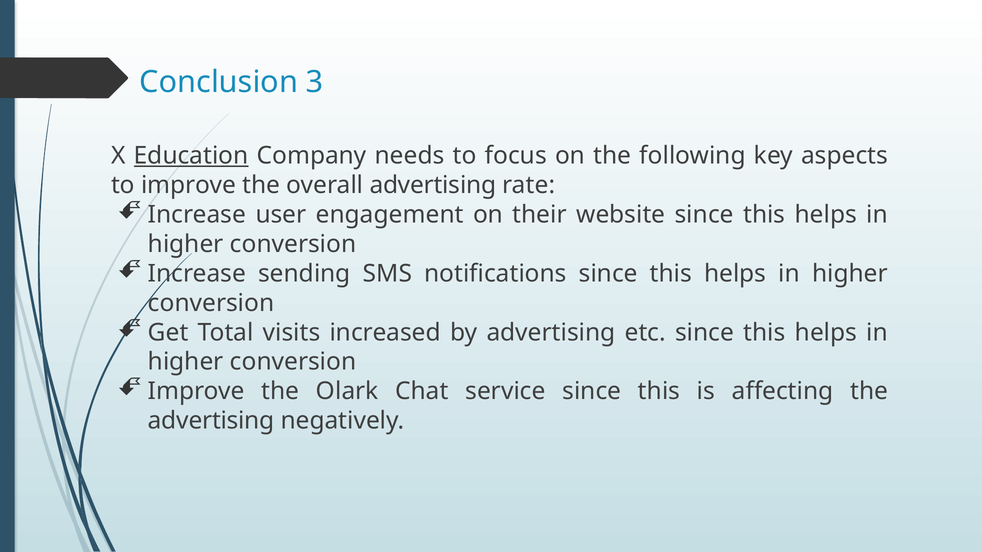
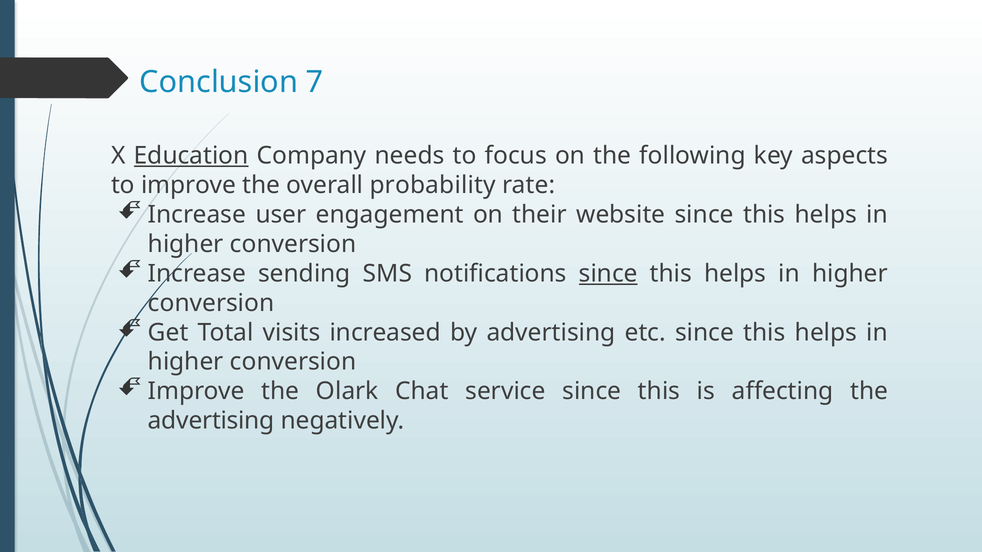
3: 3 -> 7 (315, 82)
overall advertising: advertising -> probability (433, 185)
since underline: none -> present (608, 274)
